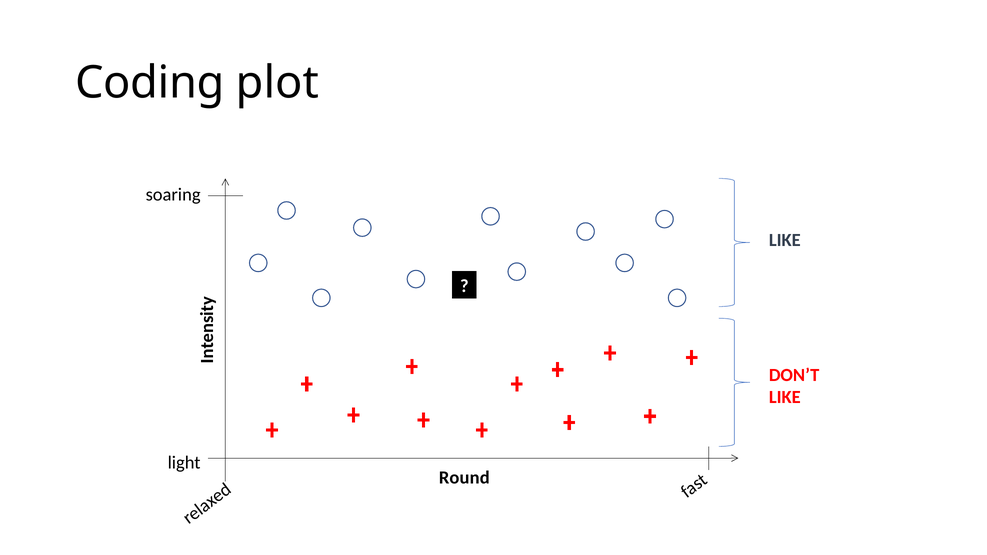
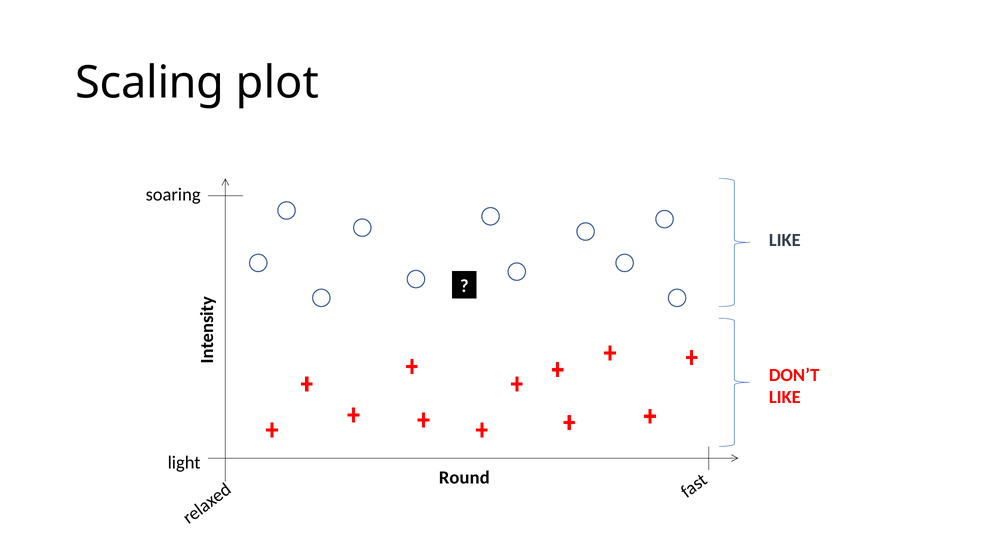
Coding: Coding -> Scaling (150, 83)
